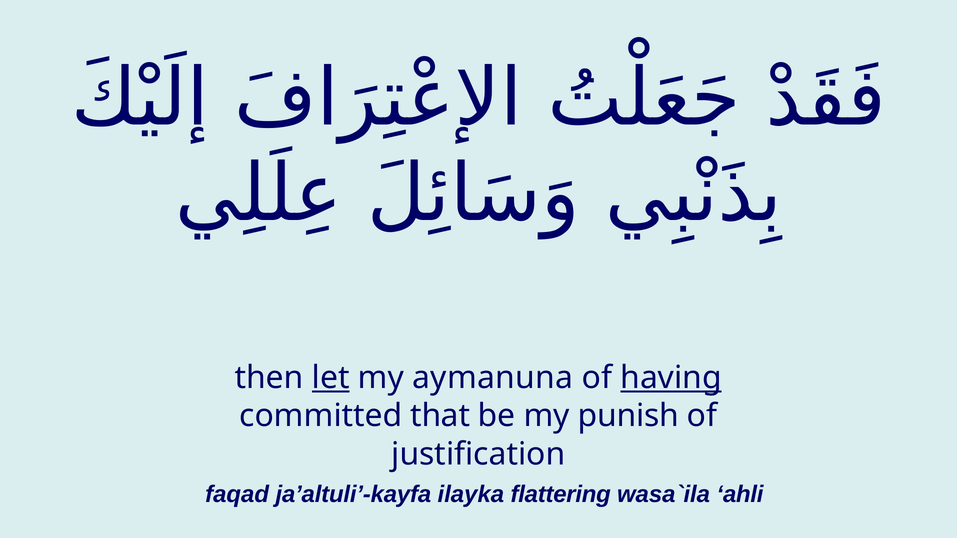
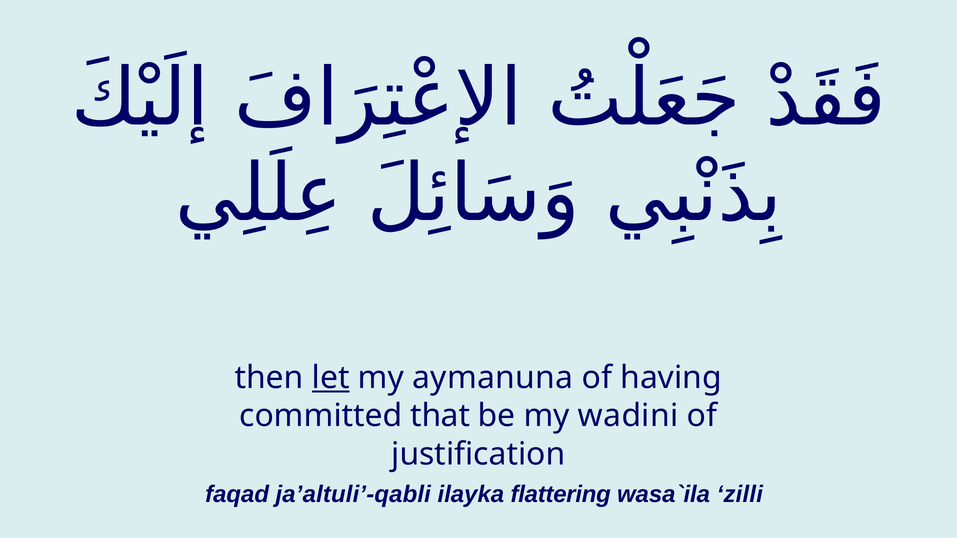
having underline: present -> none (671, 378)
punish: punish -> wadini (628, 416)
ja’altuli’-kayfa: ja’altuli’-kayfa -> ja’altuli’-qabli (353, 495)
ahli: ahli -> zilli (740, 495)
